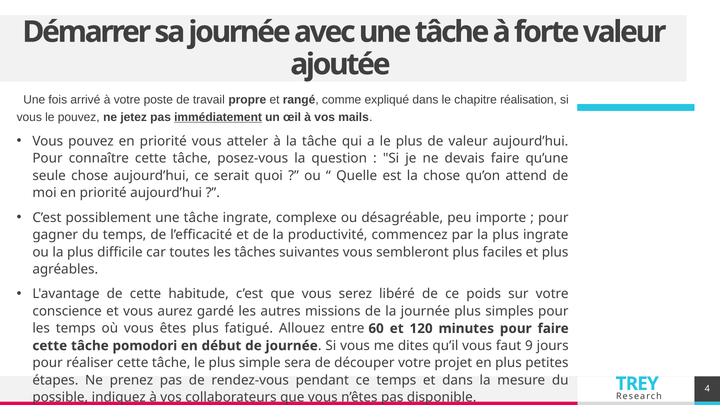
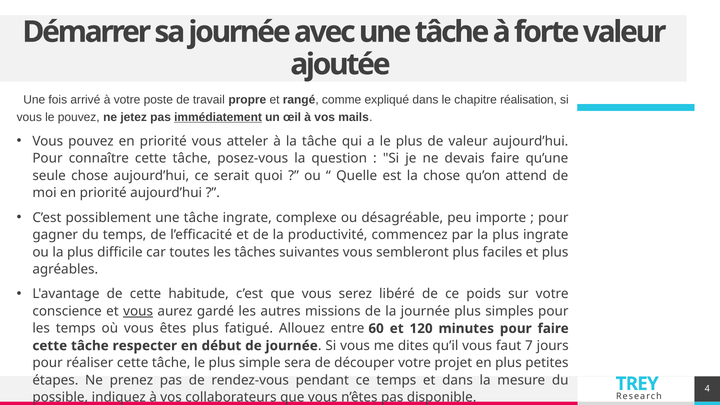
vous underline: none -> present (138, 311)
pomodori: pomodori -> respecter (145, 346)
9: 9 -> 7 (529, 346)
